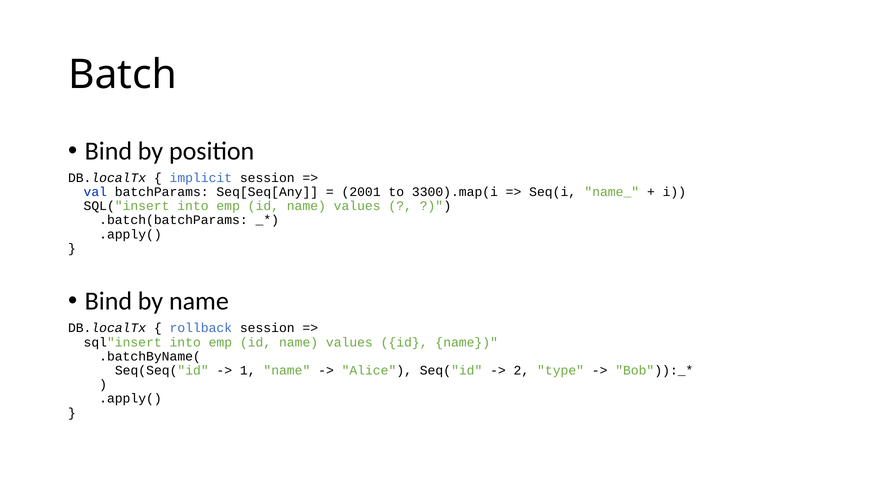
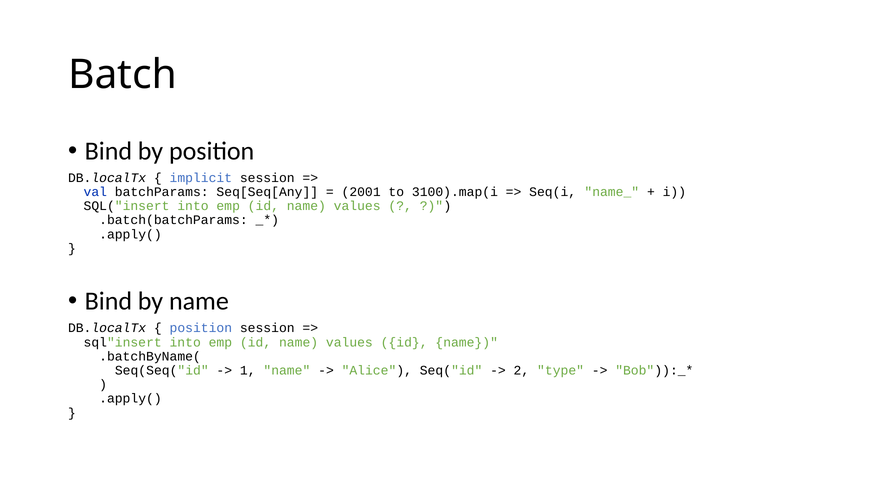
3300).map(i: 3300).map(i -> 3100).map(i (455, 192)
rollback: rollback -> position (201, 328)
